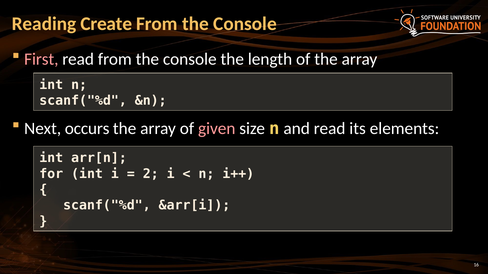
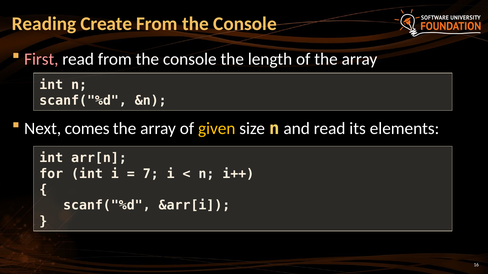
occurs: occurs -> comes (87, 129)
given colour: pink -> yellow (217, 129)
2: 2 -> 7 (151, 174)
